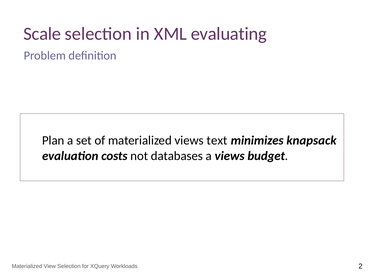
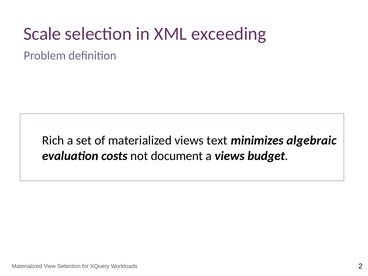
evaluating: evaluating -> exceeding (229, 34)
Plan: Plan -> Rich (53, 140)
knapsack: knapsack -> algebraic (311, 140)
databases: databases -> document (177, 156)
